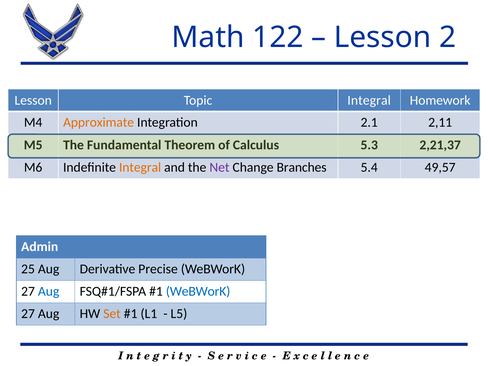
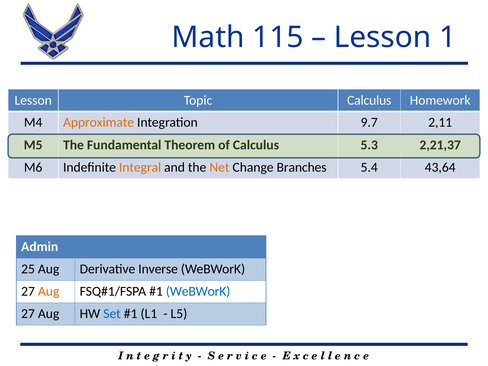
122: 122 -> 115 (278, 37)
2: 2 -> 1 (448, 37)
Topic Integral: Integral -> Calculus (369, 100)
2.1: 2.1 -> 9.7 (369, 122)
Net colour: purple -> orange (219, 167)
49,57: 49,57 -> 43,64 (440, 167)
Precise: Precise -> Inverse (158, 269)
Aug colour: blue -> orange (49, 291)
Set colour: orange -> blue (112, 314)
